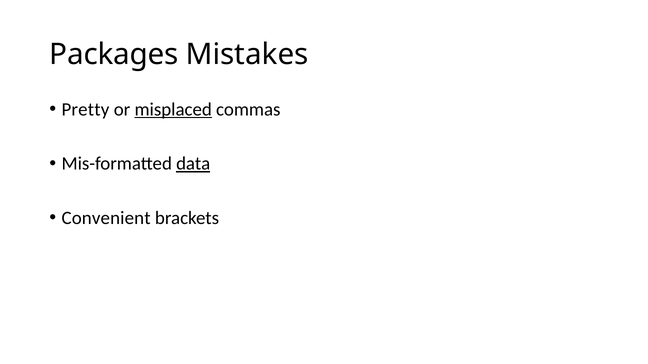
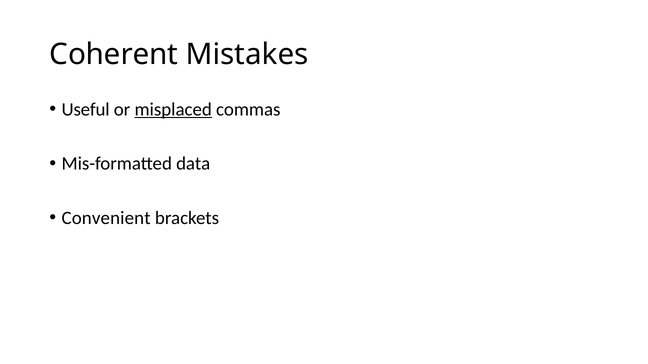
Packages: Packages -> Coherent (114, 54)
Pretty: Pretty -> Useful (86, 110)
data underline: present -> none (193, 164)
